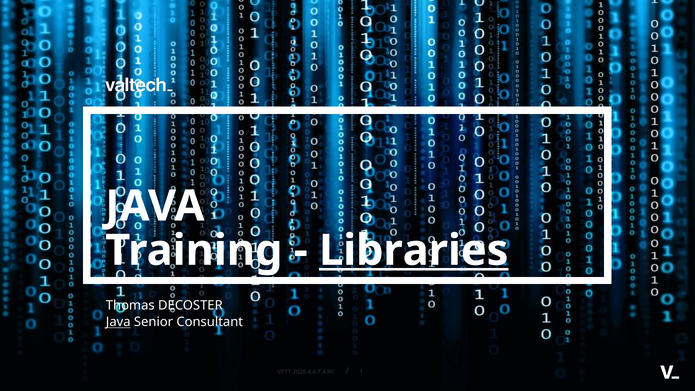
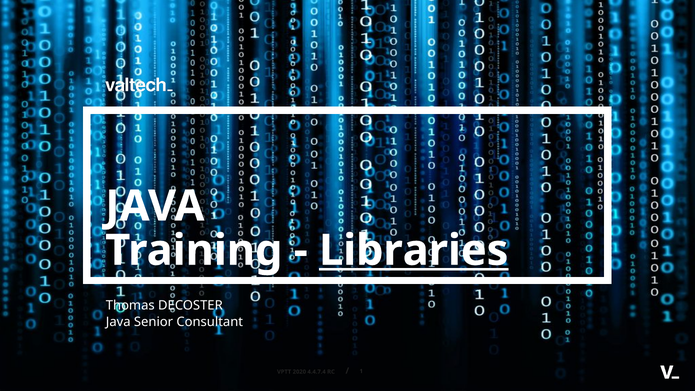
Java underline: present -> none (118, 322)
